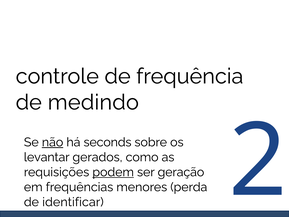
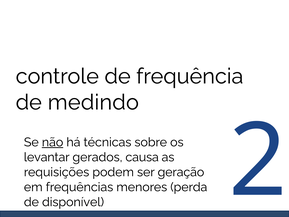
seconds: seconds -> técnicas (107, 142)
como: como -> causa (142, 157)
podem underline: present -> none (113, 172)
identificar: identificar -> disponível (73, 202)
